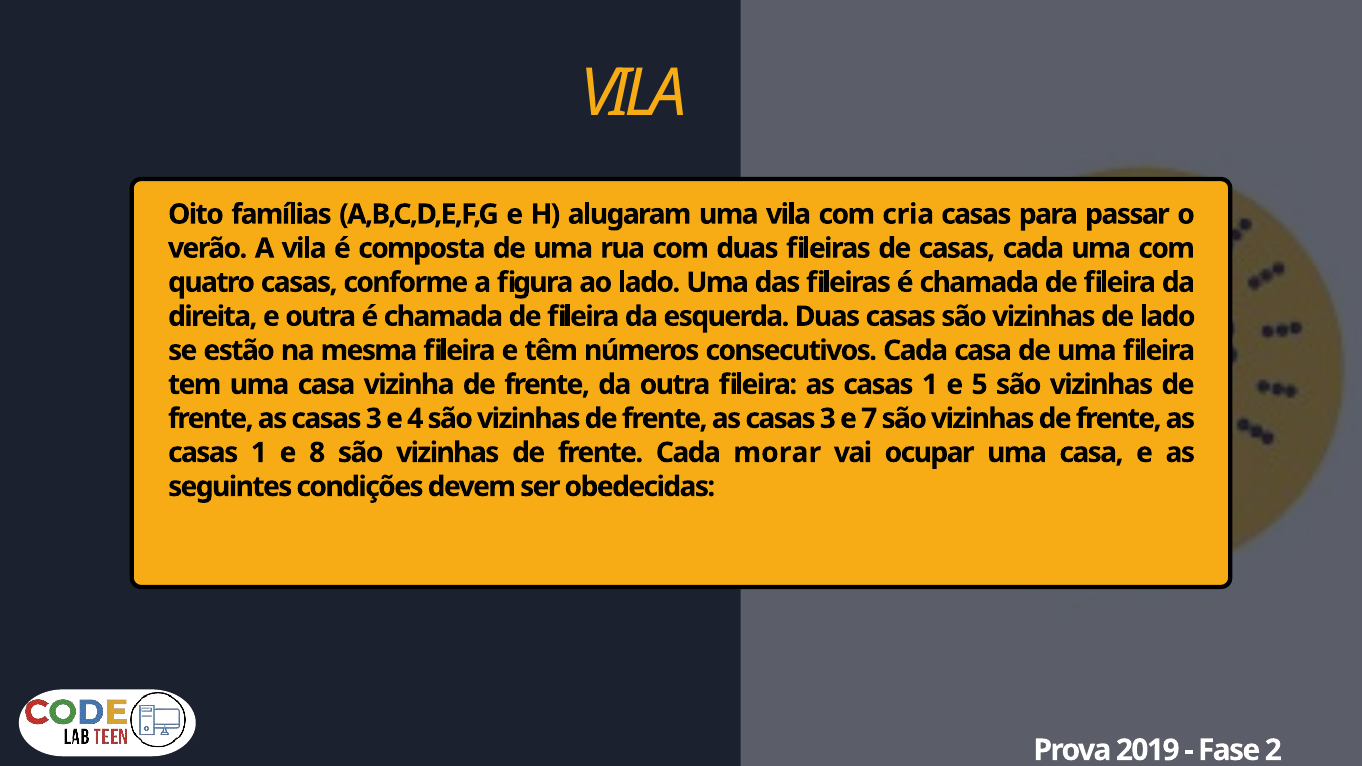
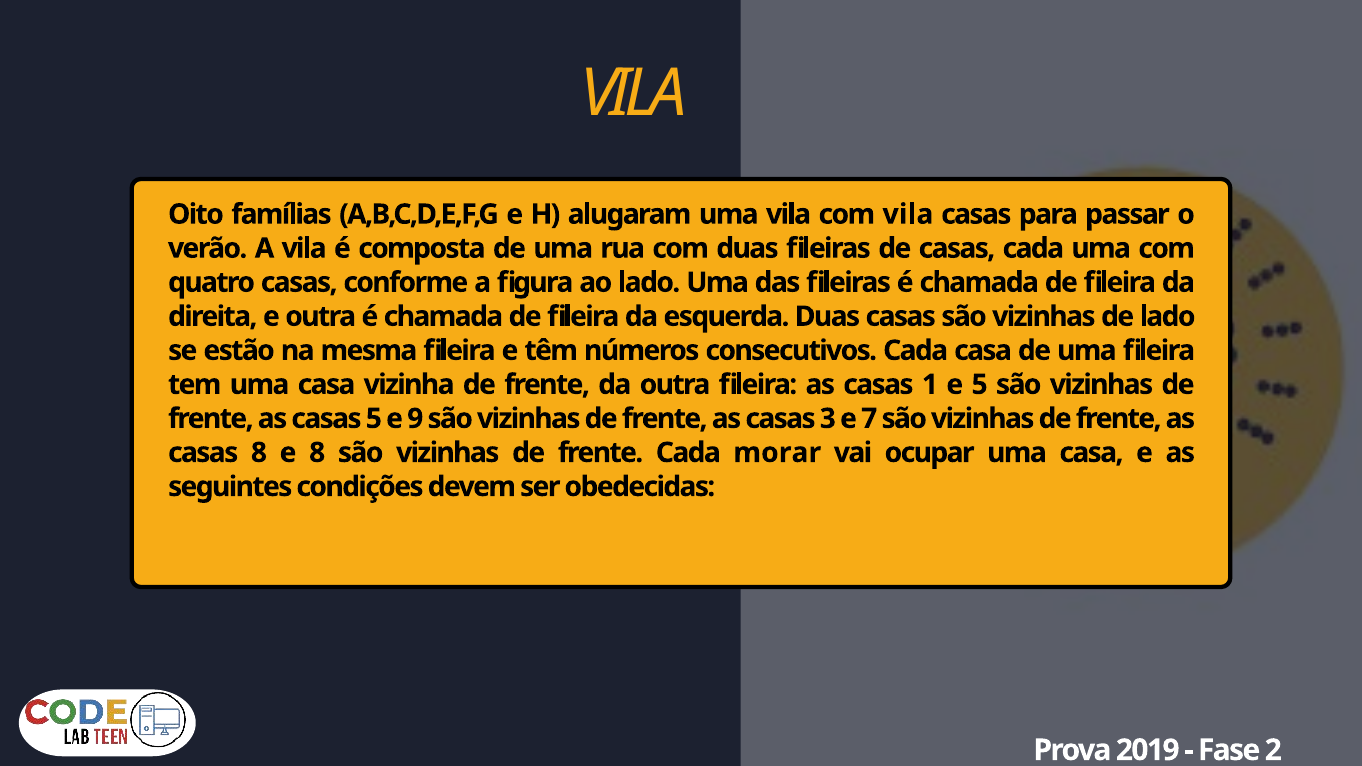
com cria: cria -> vila (908, 214)
3: 3 -> 5 (374, 419)
4: 4 -> 9 (415, 419)
1: 1 -> 8 (259, 453)
